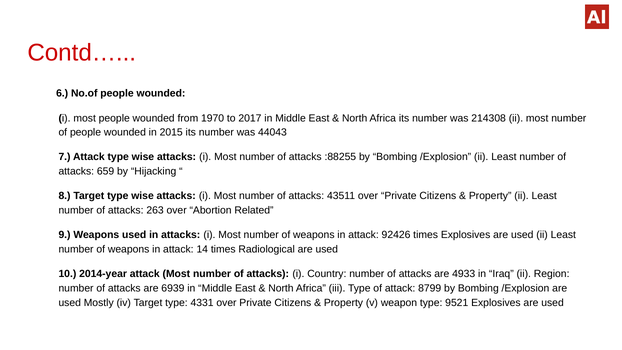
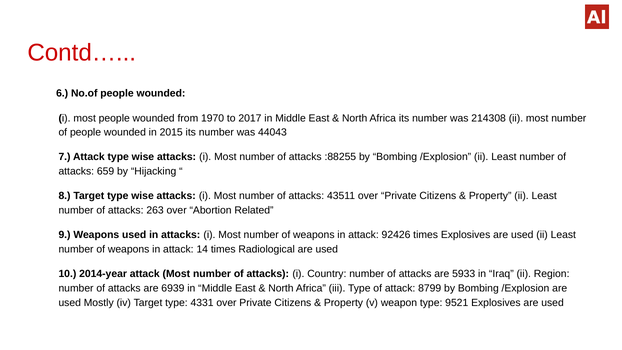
4933: 4933 -> 5933 (464, 274)
